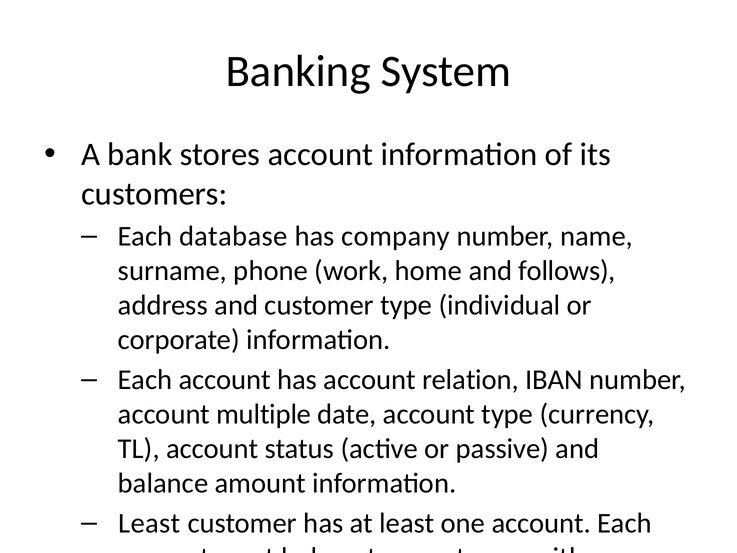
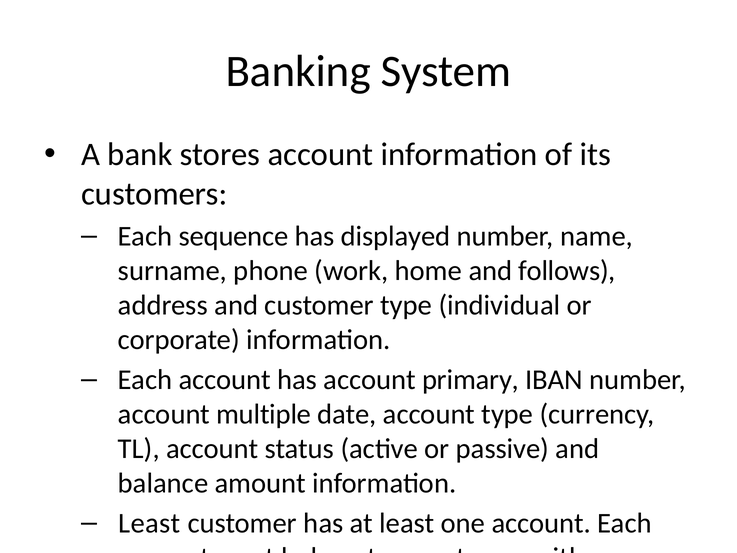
database: database -> sequence (233, 236)
company: company -> displayed (396, 236)
relation: relation -> primary (471, 380)
